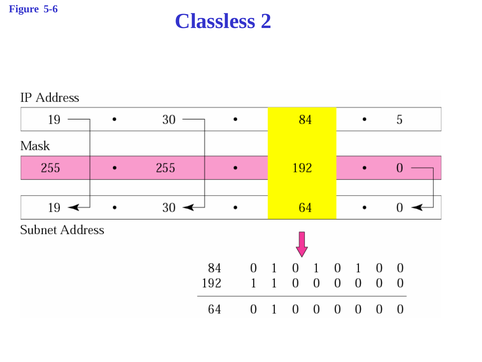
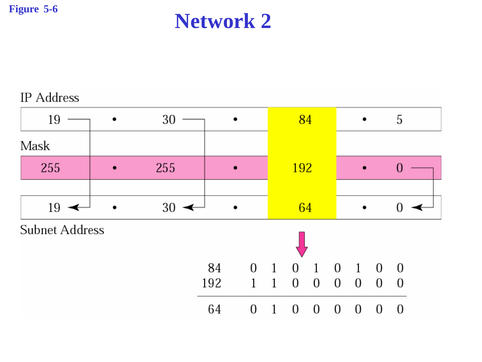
Classless: Classless -> Network (215, 21)
